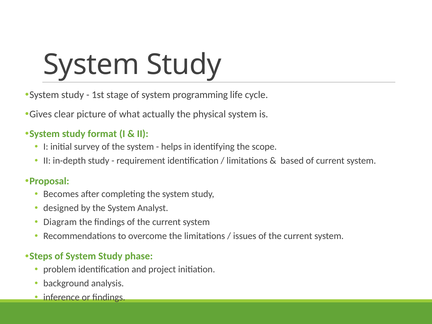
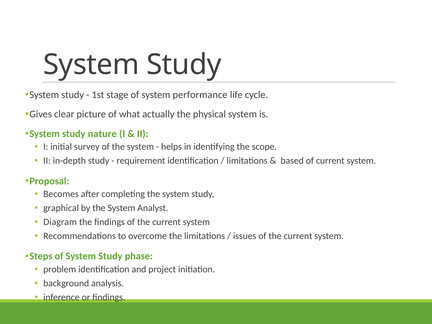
programming: programming -> performance (200, 95)
format: format -> nature (102, 134)
designed: designed -> graphical (61, 208)
